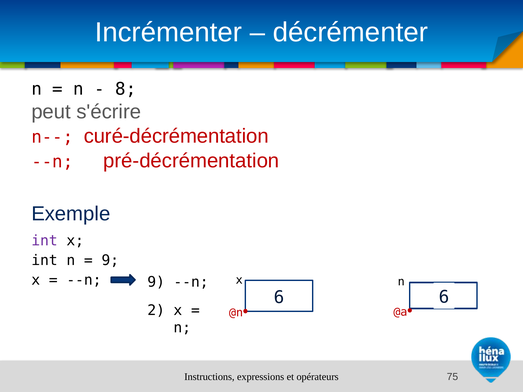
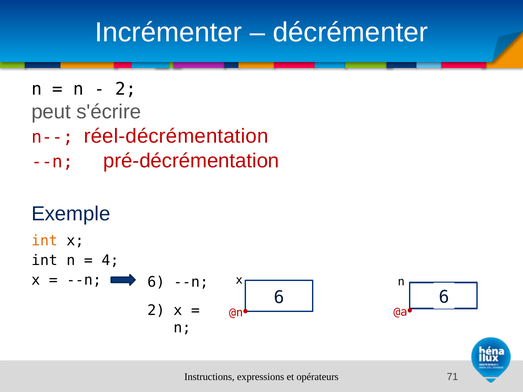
8: 8 -> 2 (126, 89)
curé-décrémentation: curé-décrémentation -> réel-décrémentation (176, 136)
int colour: purple -> orange (45, 241)
9: 9 -> 4 (110, 261)
--n 9: 9 -> 6 (156, 282)
75: 75 -> 71 (452, 377)
